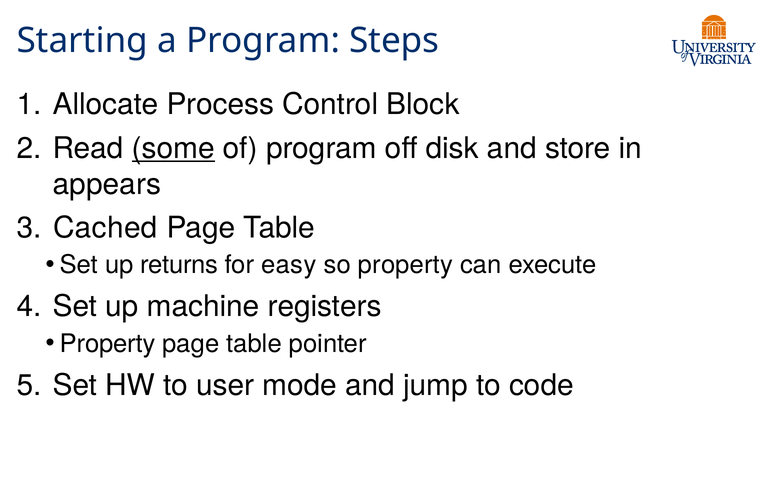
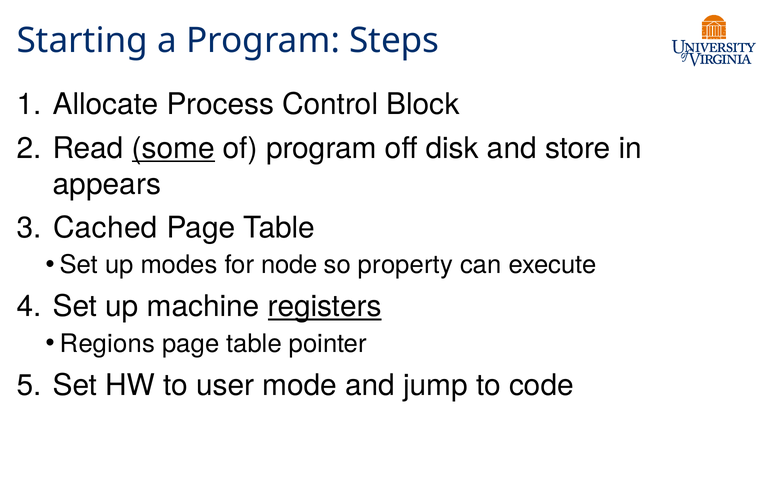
returns: returns -> modes (179, 265)
easy: easy -> node (289, 265)
registers underline: none -> present (325, 307)
Property: Property -> Regions (107, 344)
